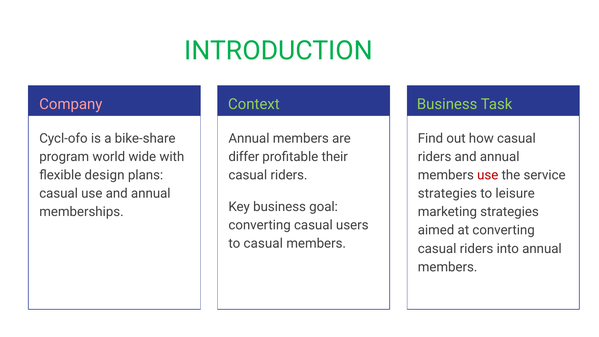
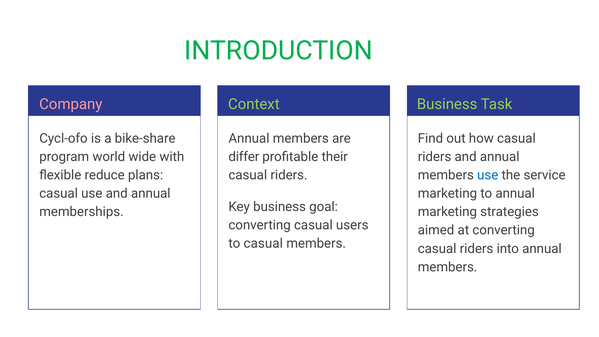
design: design -> reduce (105, 175)
use colour: red -> blue (488, 175)
strategies: strategies -> marketing (447, 194)
to leisure: leisure -> annual (515, 194)
